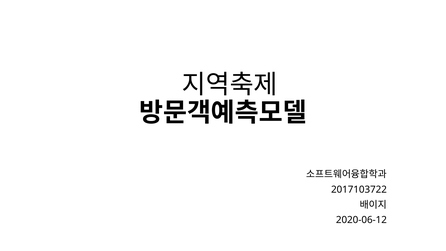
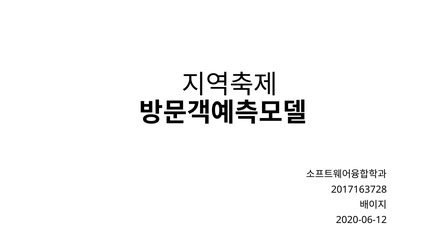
2017103722: 2017103722 -> 2017163728 (359, 190)
